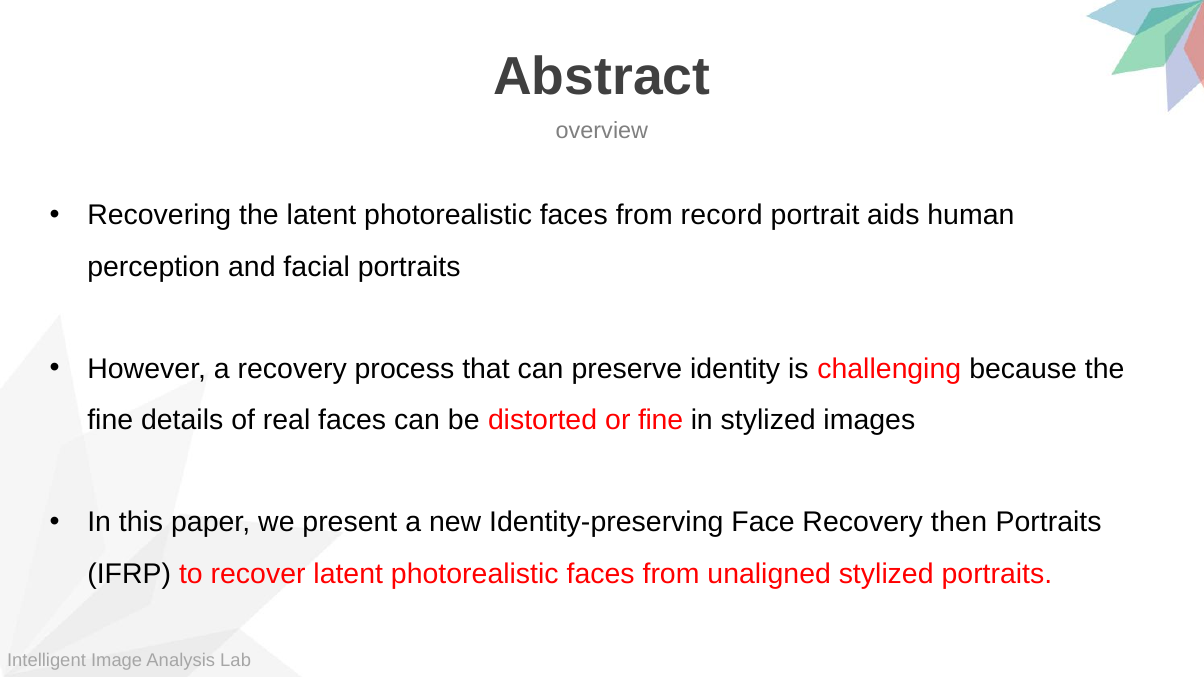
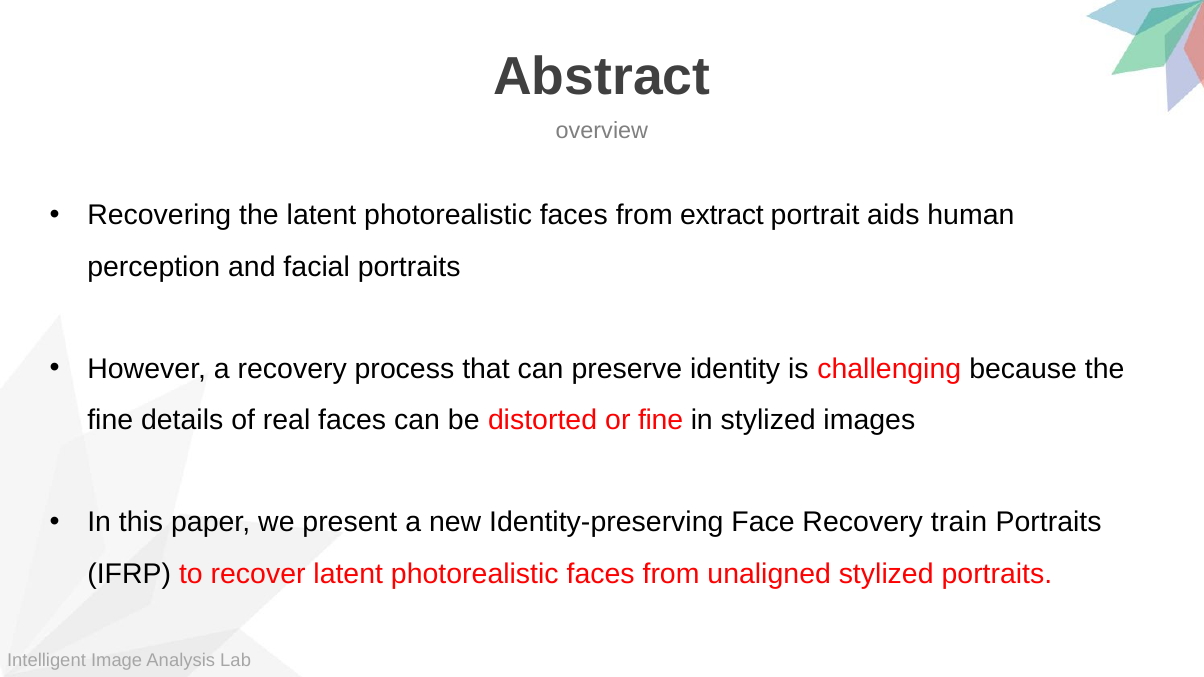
record: record -> extract (722, 216)
then: then -> train (959, 523)
